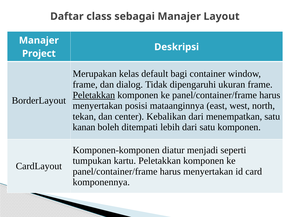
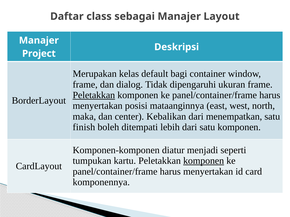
tekan: tekan -> maka (84, 117)
kanan: kanan -> finish (84, 127)
komponen underline: none -> present (204, 161)
